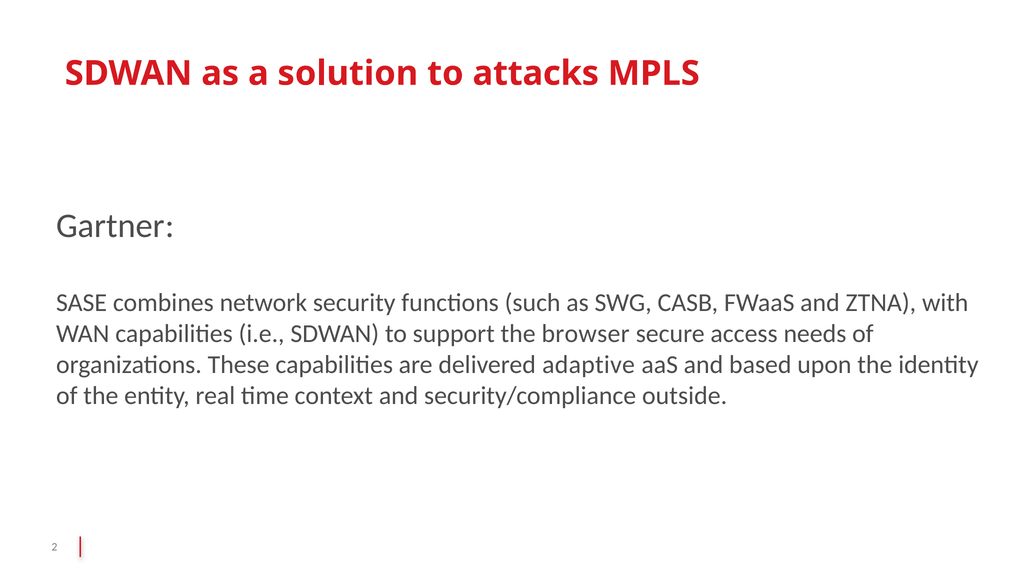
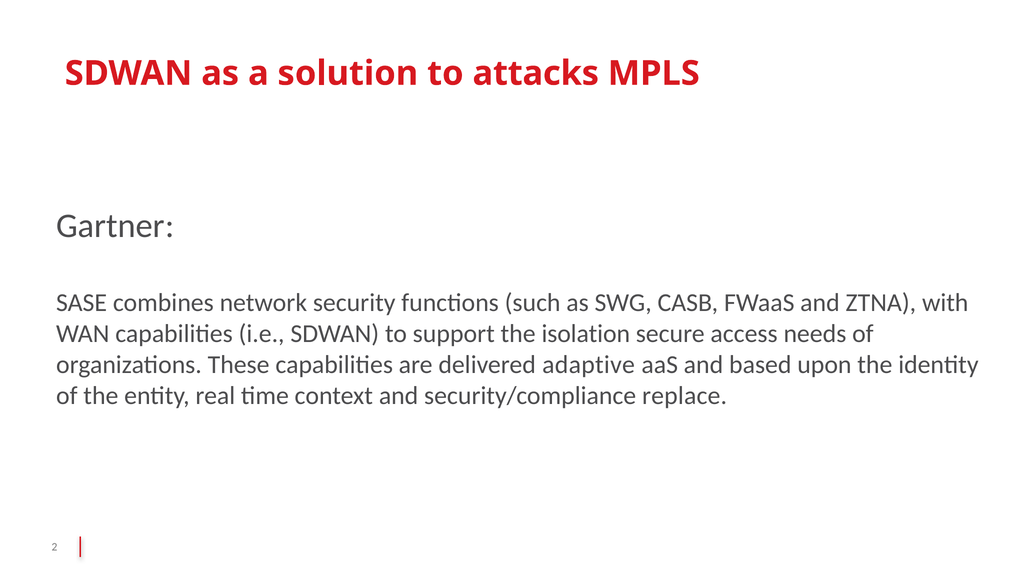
browser: browser -> isolation (586, 334)
outside: outside -> replace (685, 396)
